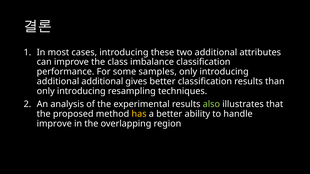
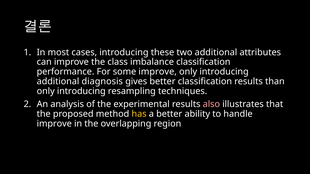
some samples: samples -> improve (158, 72)
additional additional: additional -> diagnosis (102, 82)
also colour: light green -> pink (211, 104)
